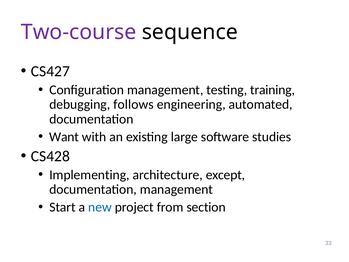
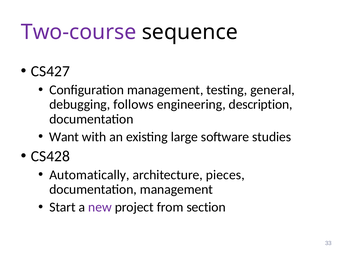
training: training -> general (273, 90)
automated: automated -> description (261, 104)
Implementing: Implementing -> Automatically (89, 175)
except: except -> pieces (225, 175)
new colour: blue -> purple (100, 207)
